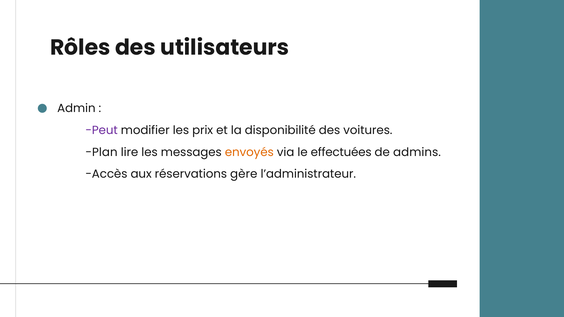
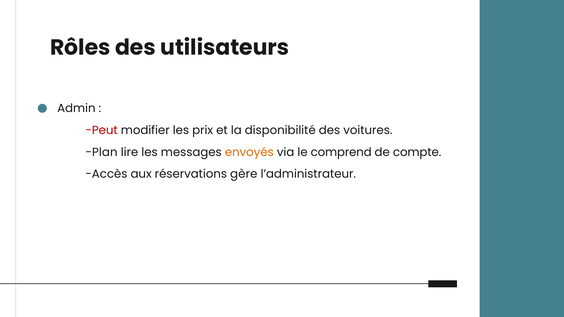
Peut colour: purple -> red (102, 130)
effectuées: effectuées -> comprend (341, 152)
admins: admins -> compte (417, 152)
